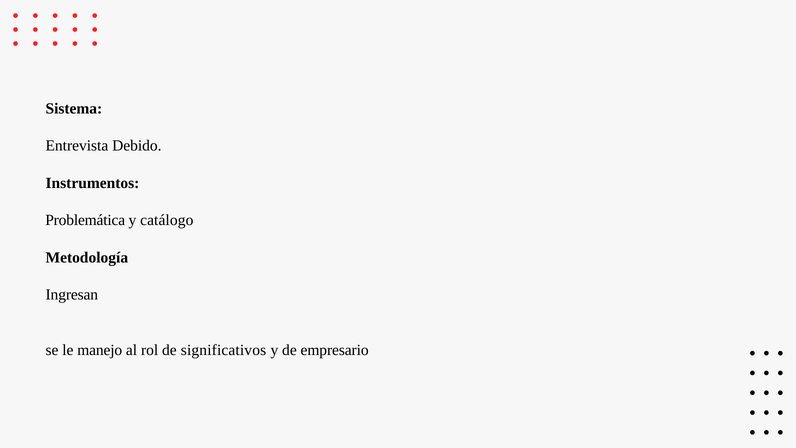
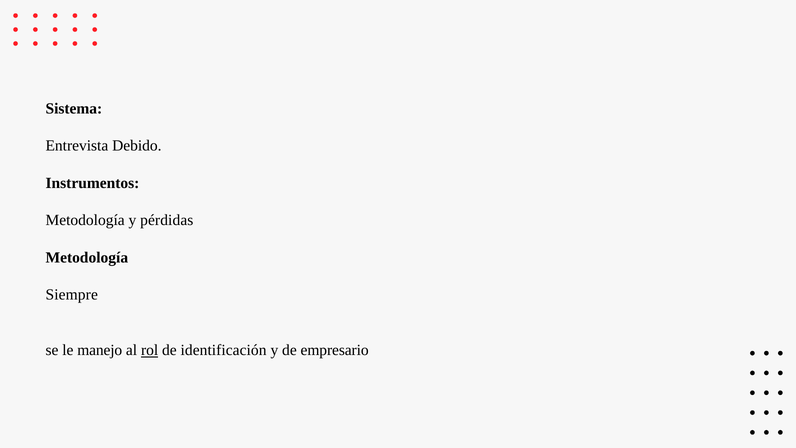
Problemática: Problemática -> Metodología (85, 220)
catálogo: catálogo -> pérdidas (167, 220)
Ingresan: Ingresan -> Siempre (72, 294)
rol underline: none -> present (150, 350)
significativos: significativos -> identificación (224, 350)
